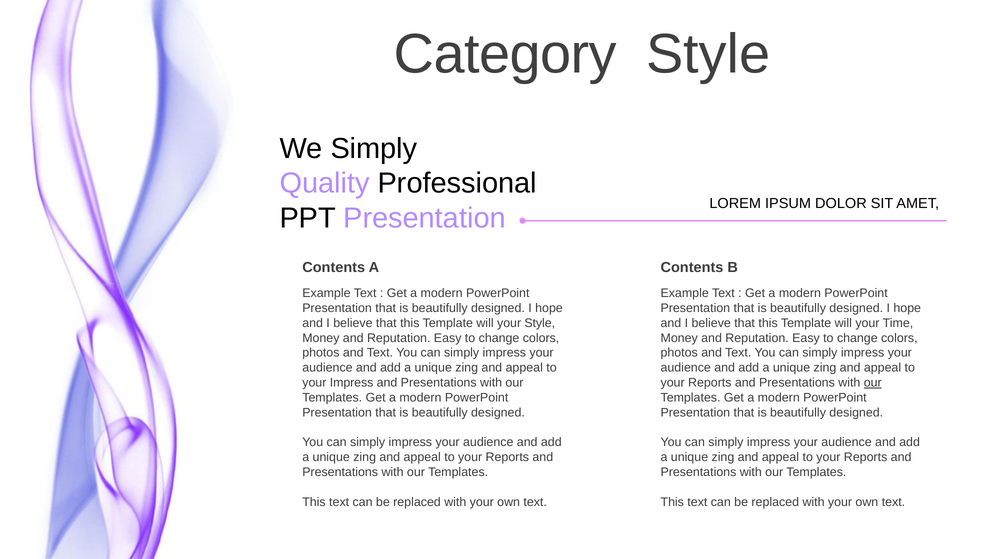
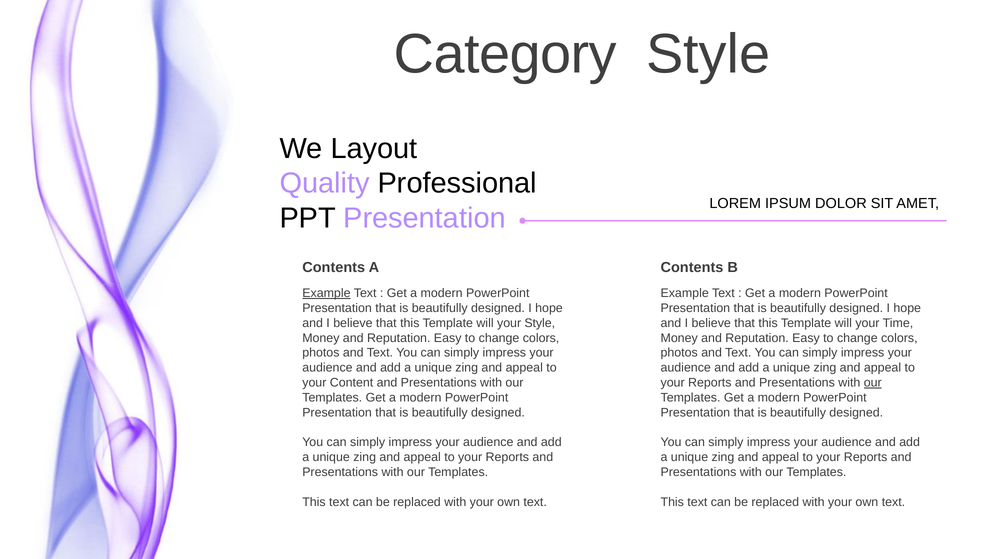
We Simply: Simply -> Layout (374, 149)
Example underline: none -> present (326, 293)
your Impress: Impress -> Content (352, 383)
